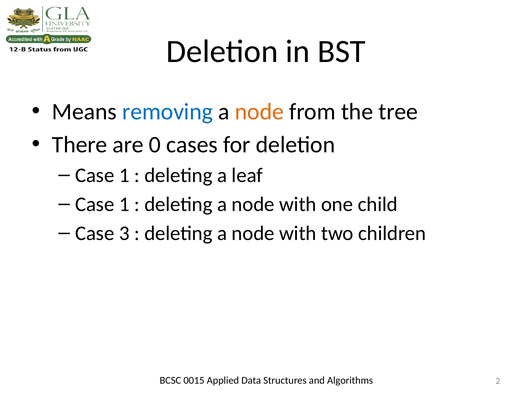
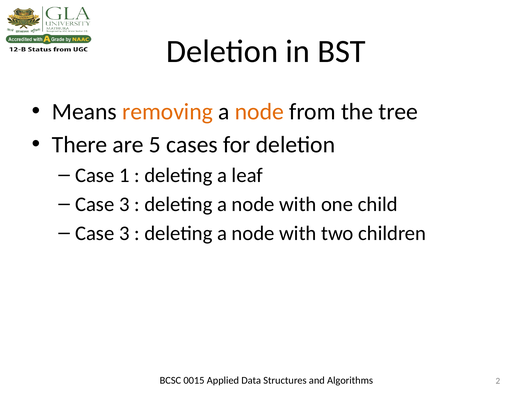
removing colour: blue -> orange (168, 112)
0: 0 -> 5 (155, 145)
1: 1 -> 3 (124, 204)
